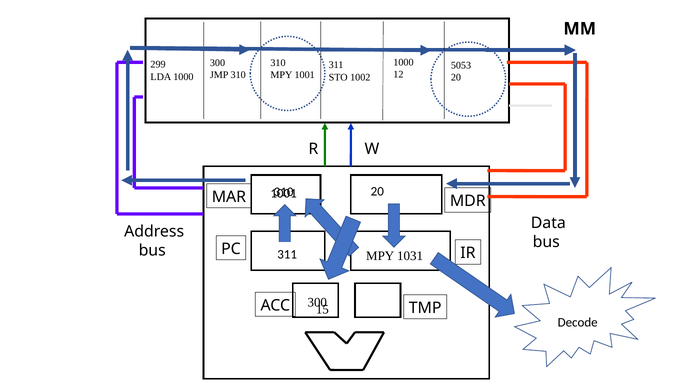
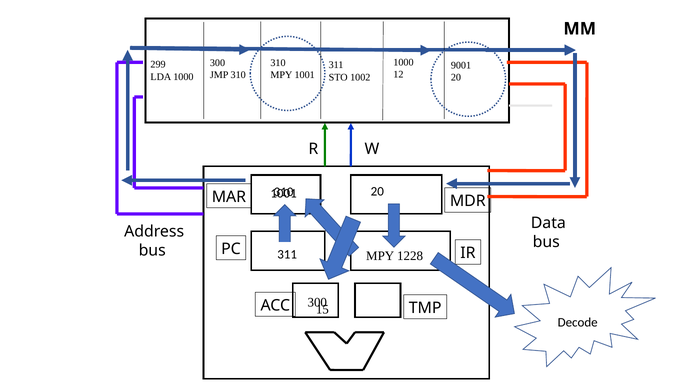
5053: 5053 -> 9001 (461, 65)
1031: 1031 -> 1228 (410, 256)
